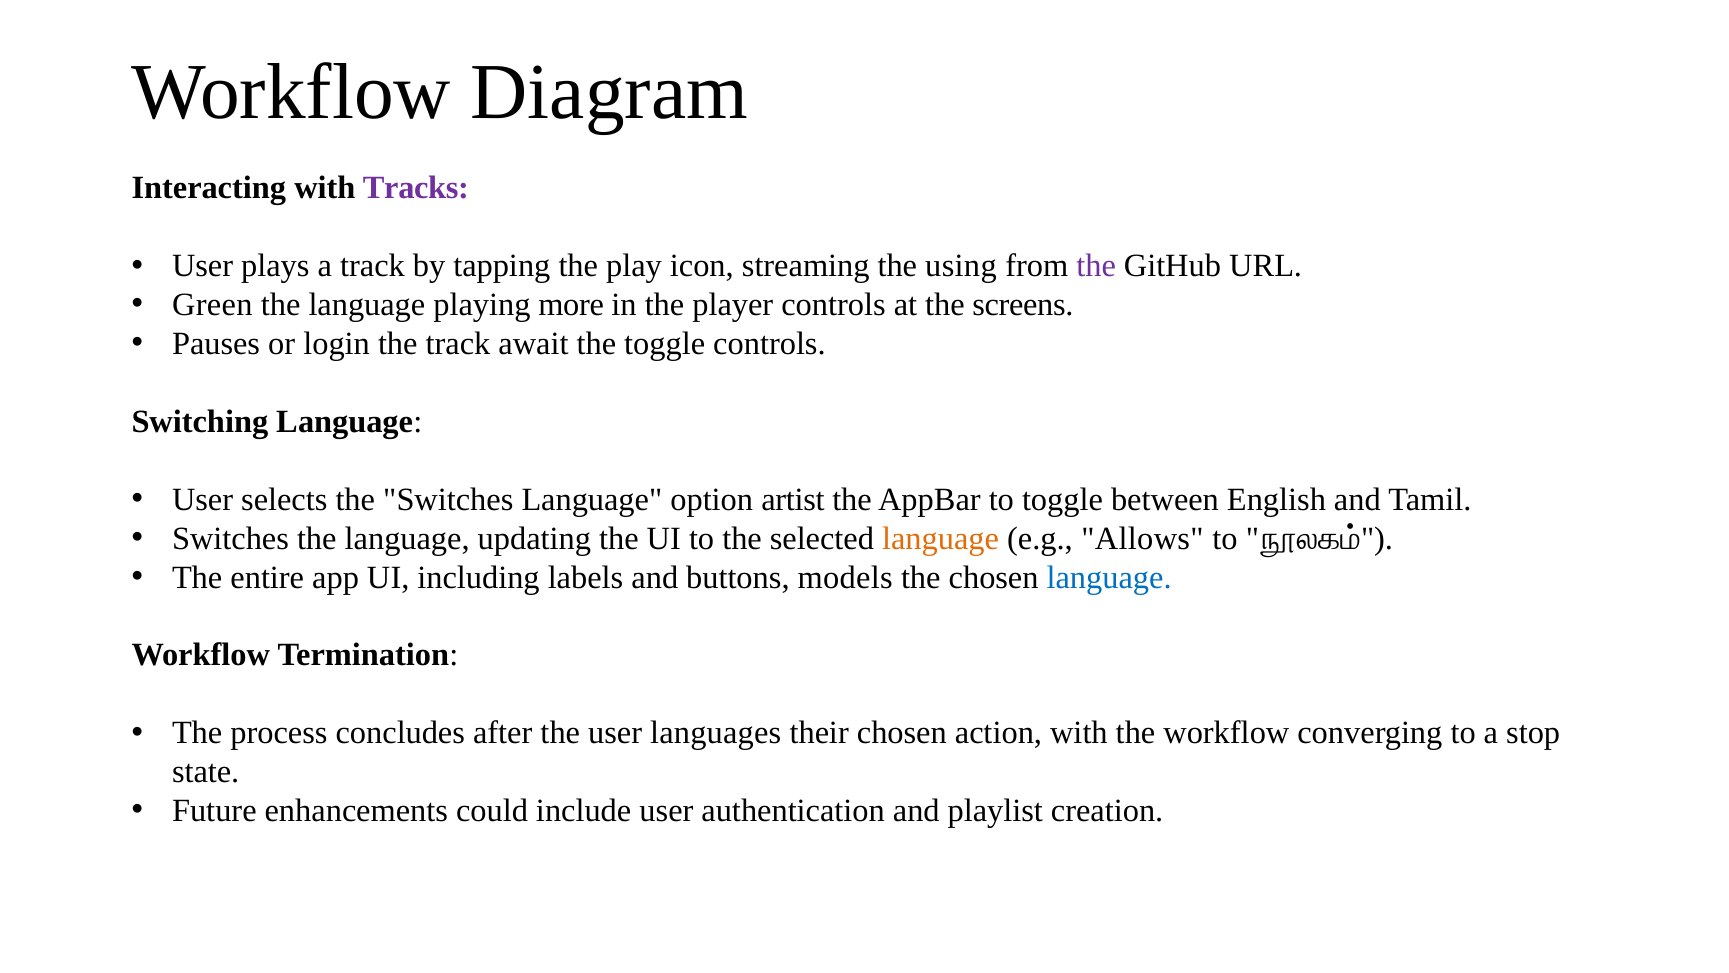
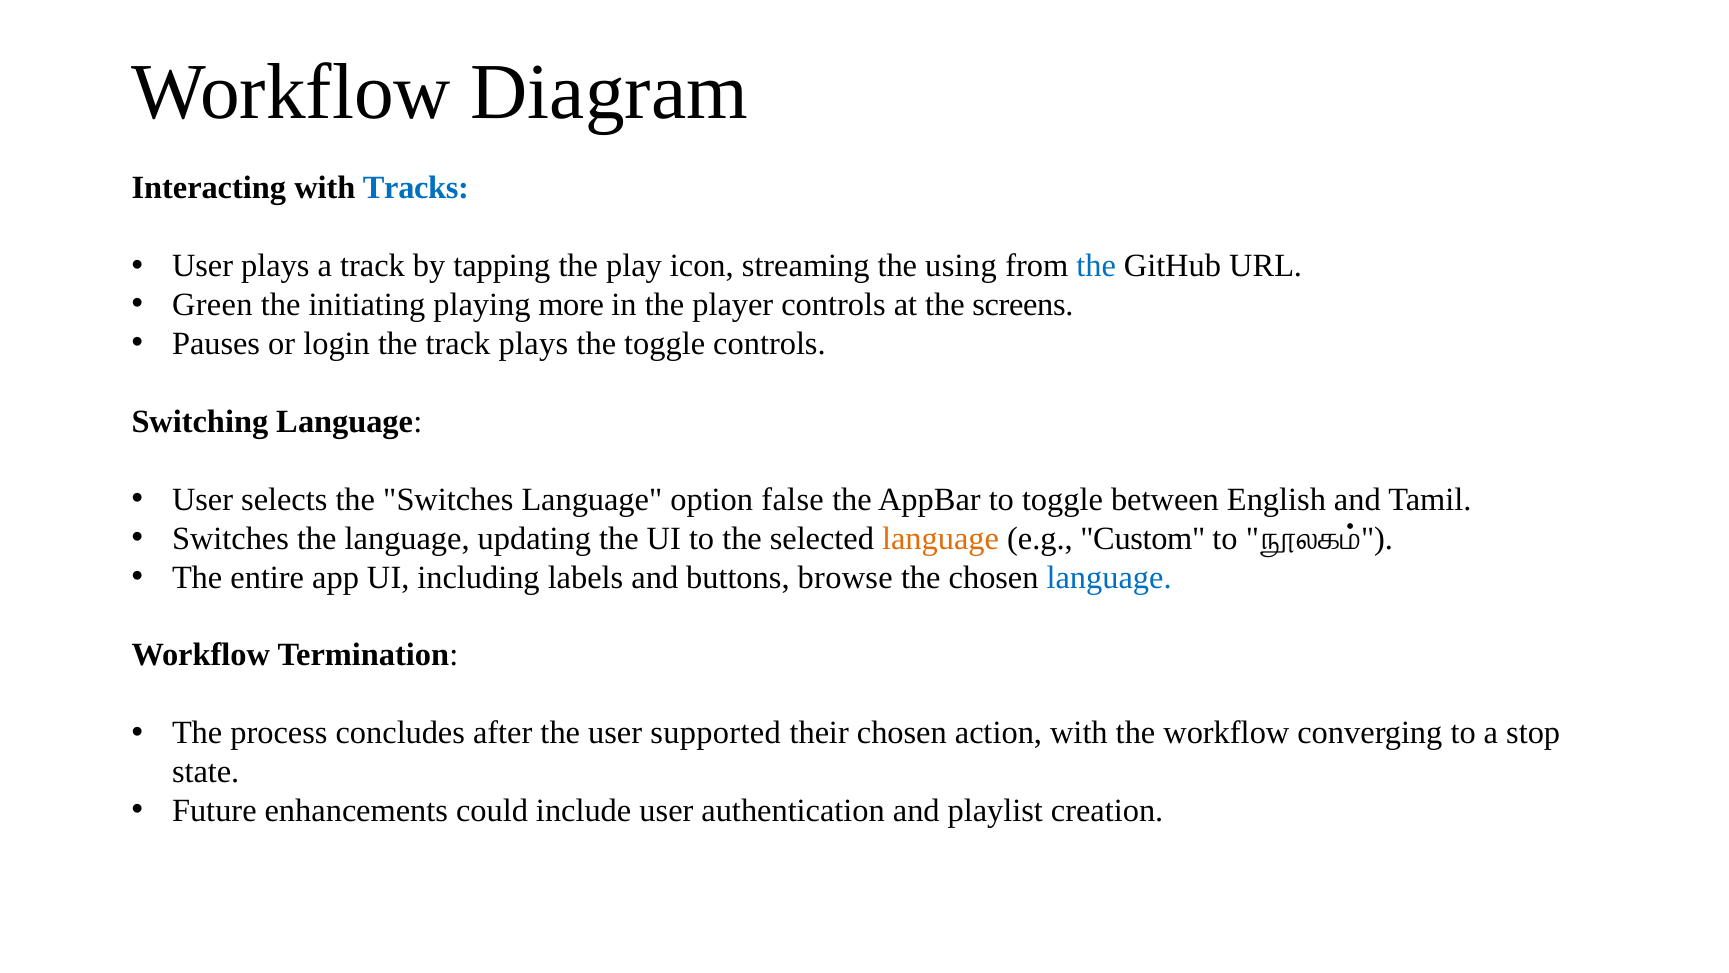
Tracks colour: purple -> blue (416, 188)
the colour: purple -> blue (1096, 266)
language: language -> initiating (367, 305)
track await: await -> plays (533, 344)
artist: artist -> false (793, 499)
Allows: Allows -> Custom (1143, 538)
models: models -> browse (845, 577)
languages: languages -> supported (716, 733)
